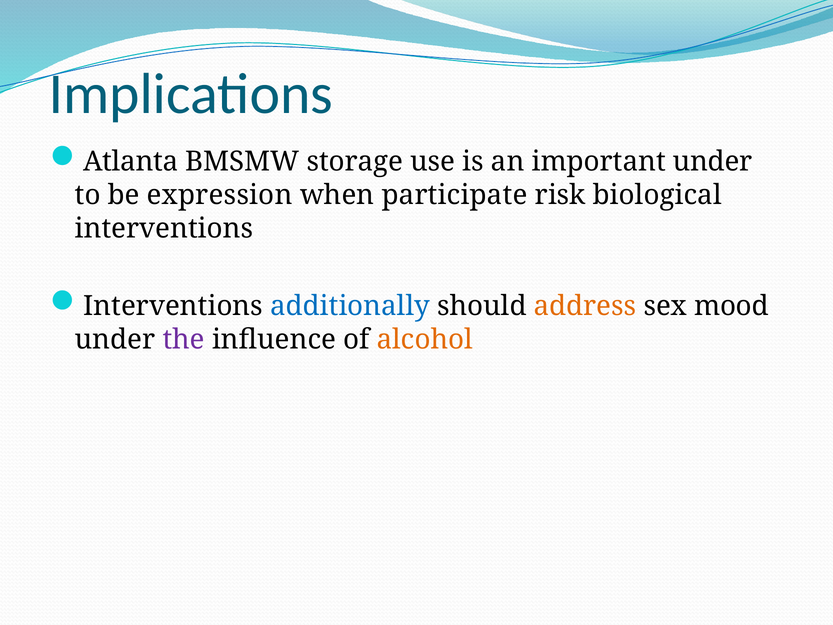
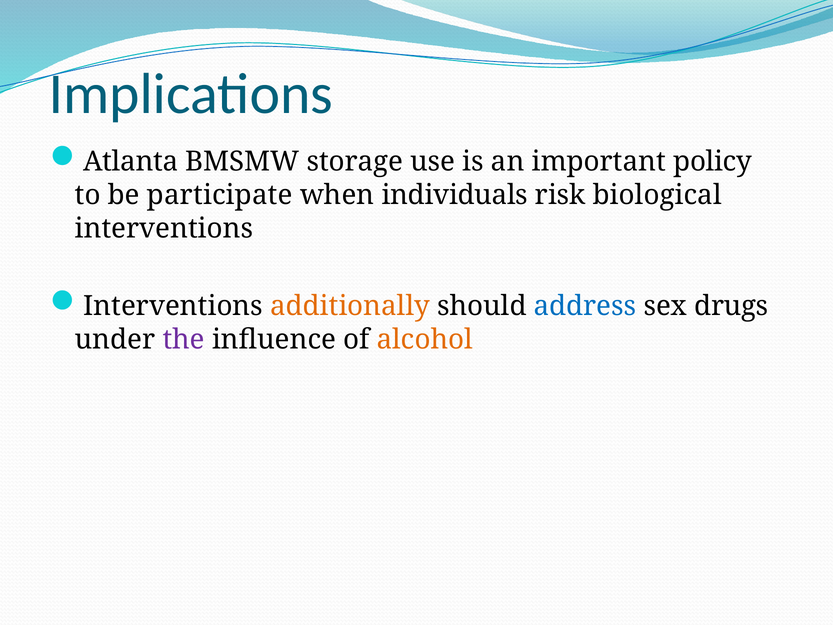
important under: under -> policy (713, 162)
expression: expression -> participate (220, 195)
participate: participate -> individuals (455, 195)
additionally colour: blue -> orange (350, 306)
address colour: orange -> blue (585, 306)
mood: mood -> drugs (731, 306)
